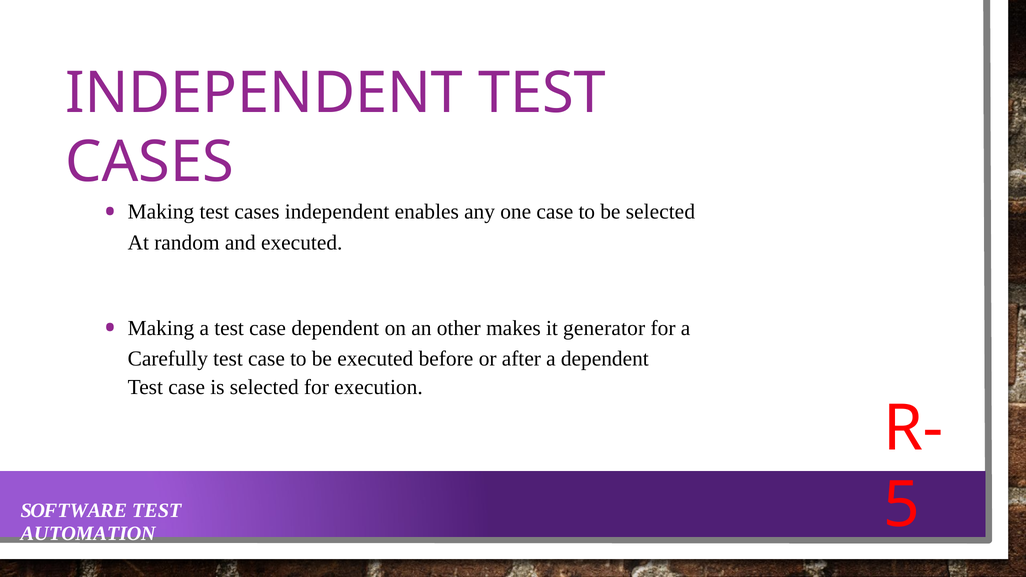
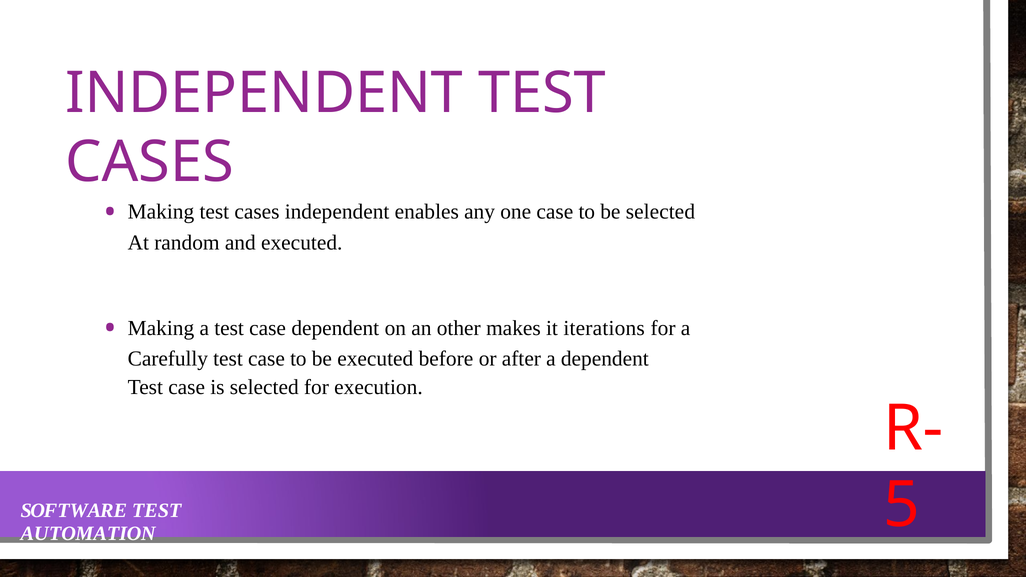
generator: generator -> iterations (604, 328)
